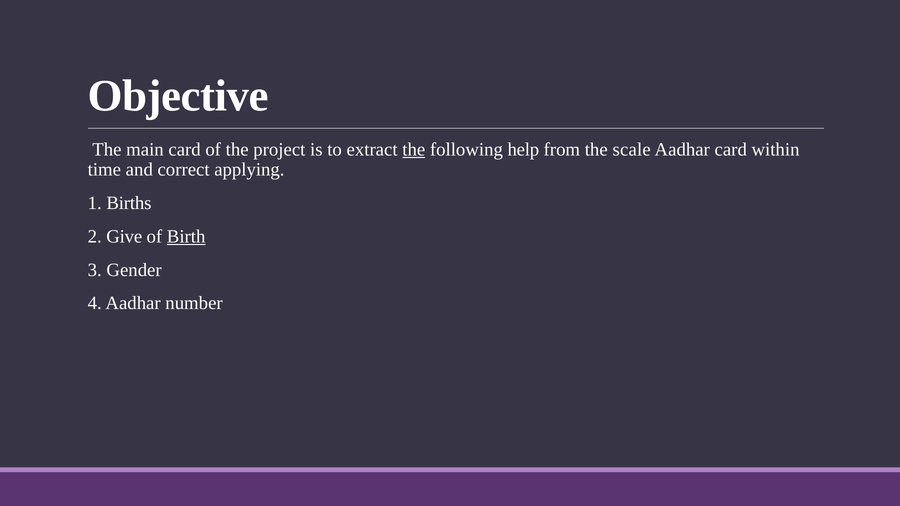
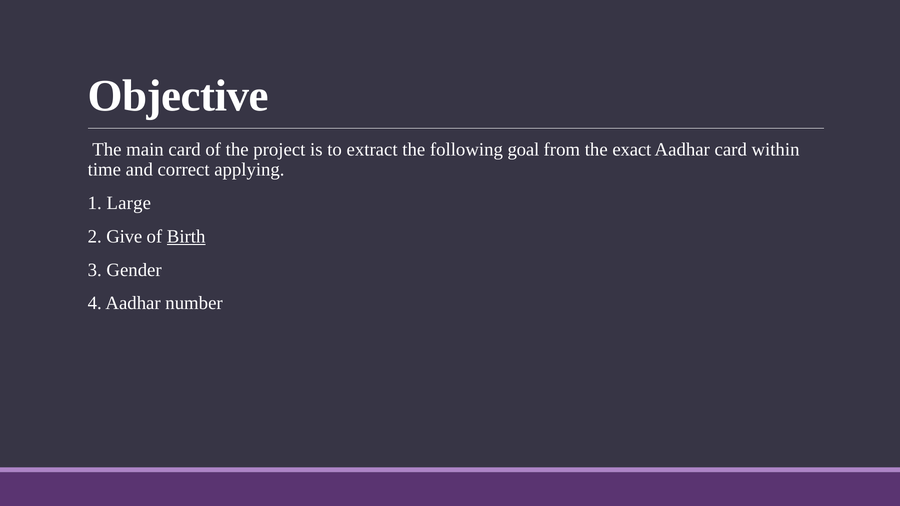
the underline: present -> none (414, 150)
help: help -> goal (523, 150)
scale: scale -> exact (632, 150)
Births: Births -> Large (129, 203)
